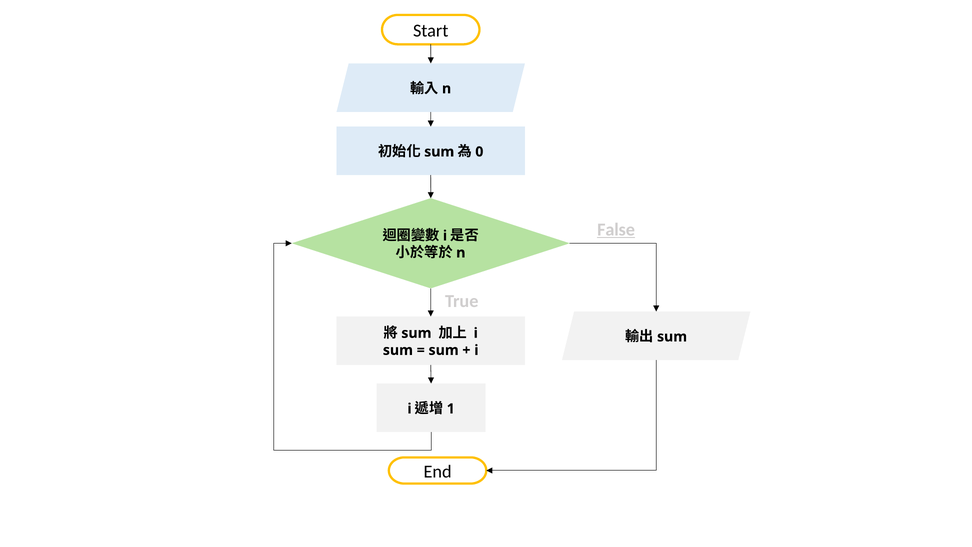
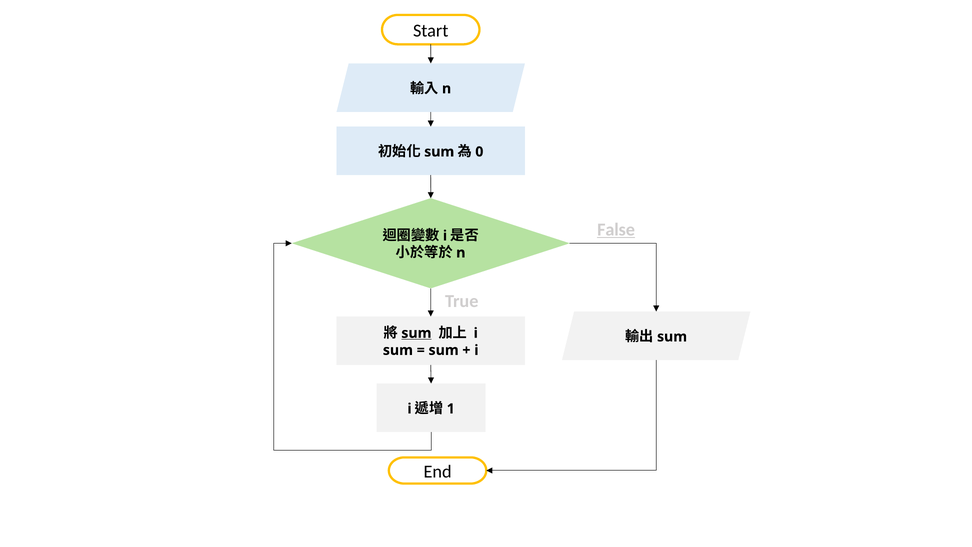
sum underline: none -> present (416, 333)
